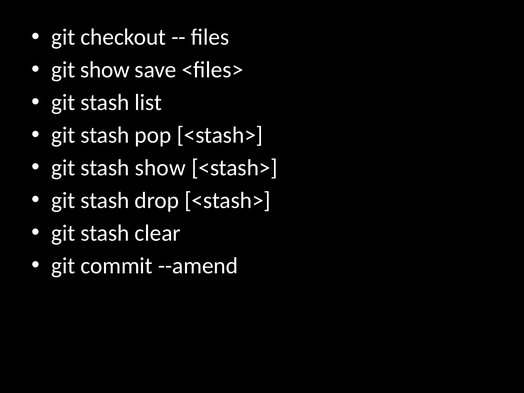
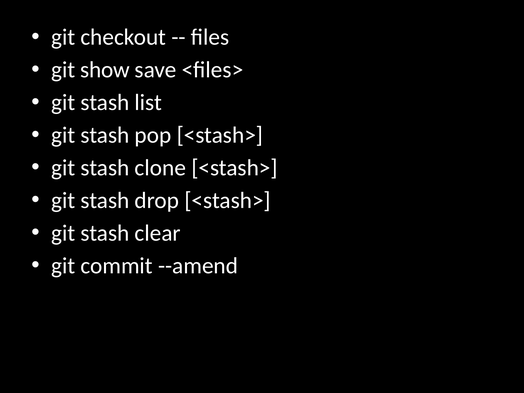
stash show: show -> clone (160, 168)
